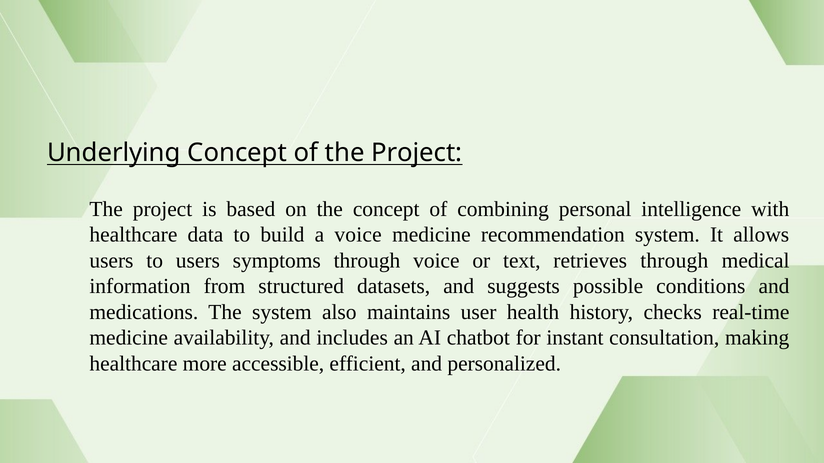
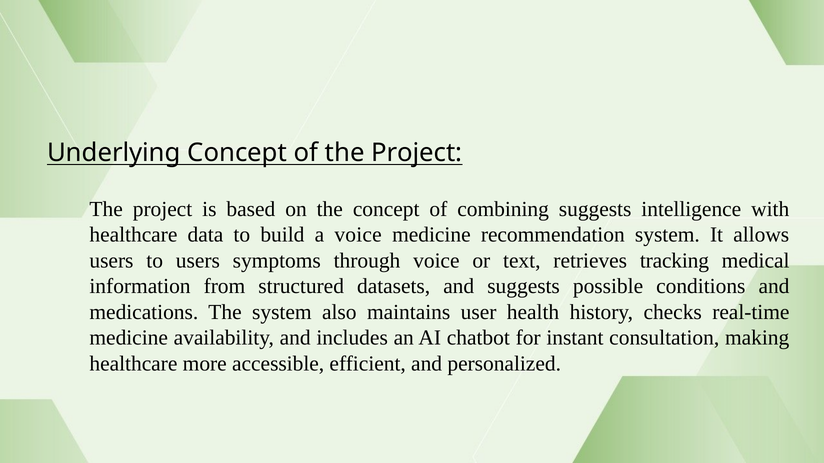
combining personal: personal -> suggests (595, 209)
retrieves through: through -> tracking (674, 261)
